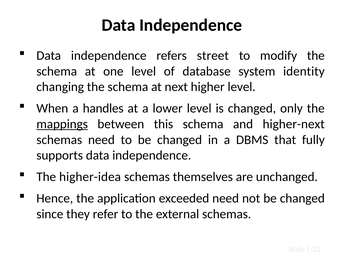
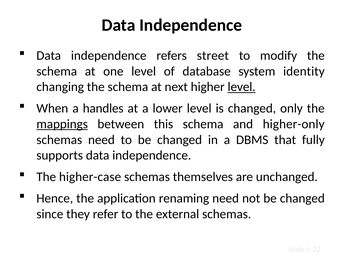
level underline: none -> present (242, 87)
higher-next: higher-next -> higher-only (294, 124)
higher-idea: higher-idea -> higher-case (90, 177)
exceeded: exceeded -> renaming (184, 198)
